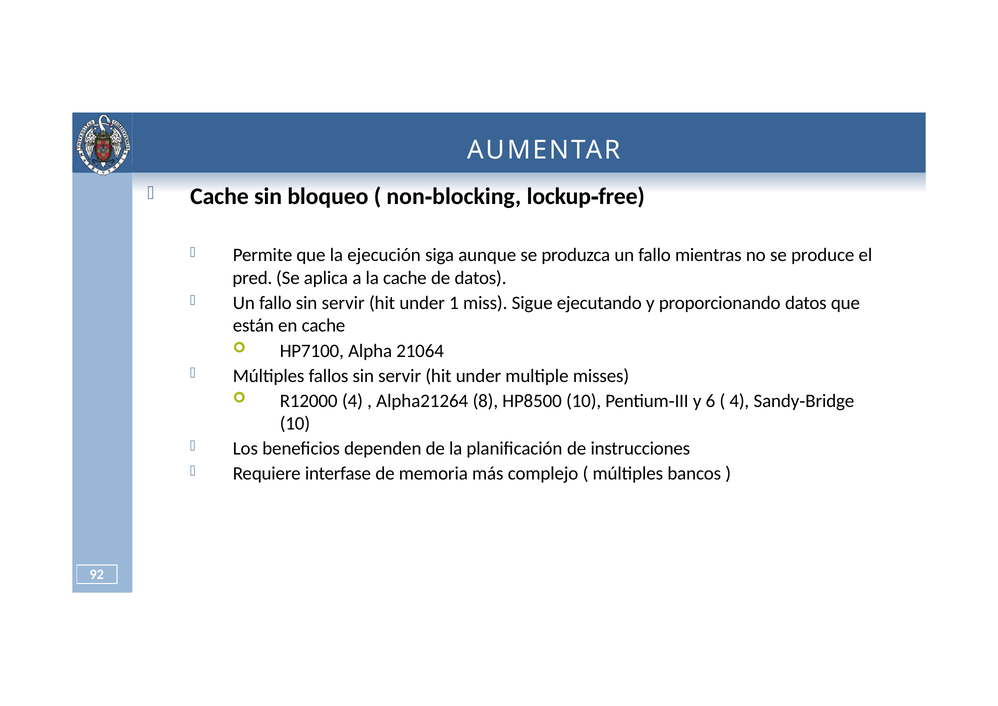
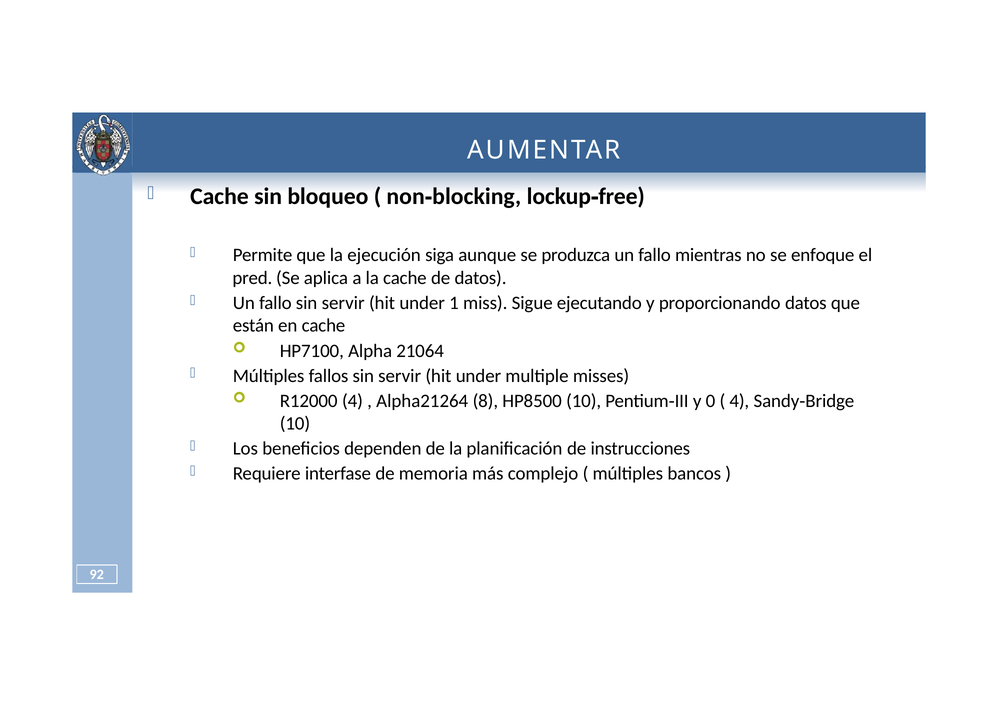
produce: produce -> enfoque (823, 255)
6: 6 -> 0 (711, 401)
